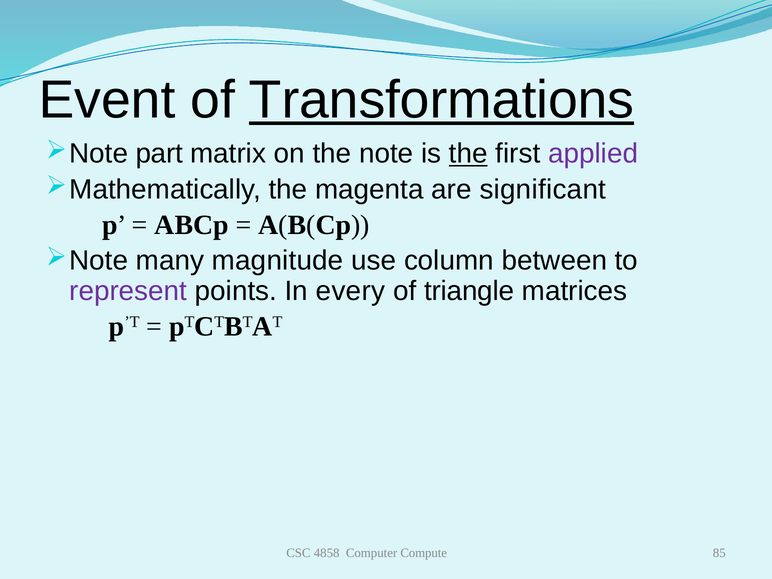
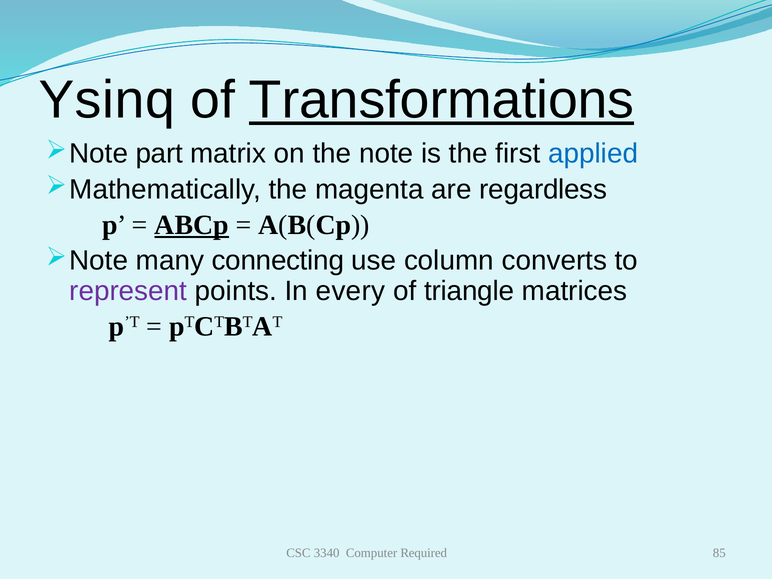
Event: Event -> Ysinq (107, 100)
the underline: present -> none (468, 154)
applied colour: purple -> blue (593, 154)
significant: significant -> regardless (543, 189)
ABCp underline: none -> present (192, 225)
magnitude: magnitude -> connecting (278, 261)
between: between -> converts (554, 261)
4858: 4858 -> 3340 (327, 553)
Compute: Compute -> Required (424, 553)
